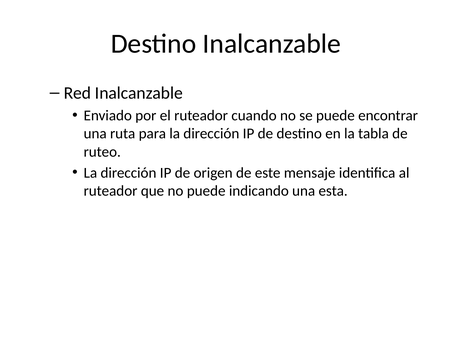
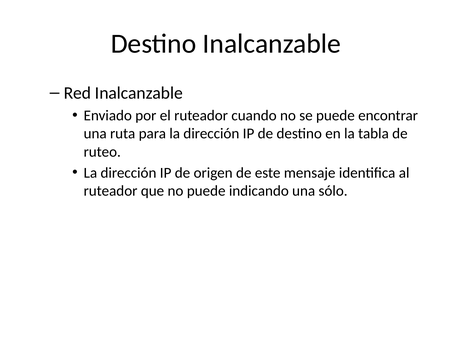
esta: esta -> sólo (333, 191)
